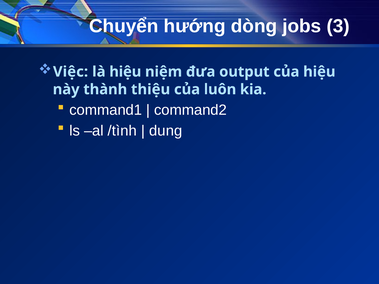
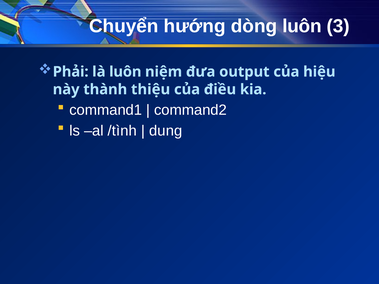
dòng jobs: jobs -> luôn (302, 26)
Việc: Việc -> Phải (71, 72)
là hiệu: hiệu -> luôn (125, 72)
luôn: luôn -> điều (220, 89)
